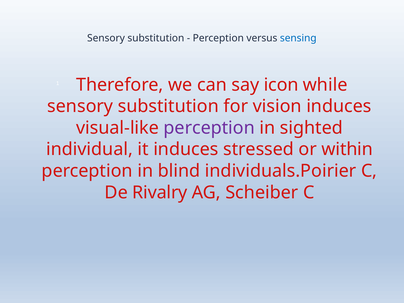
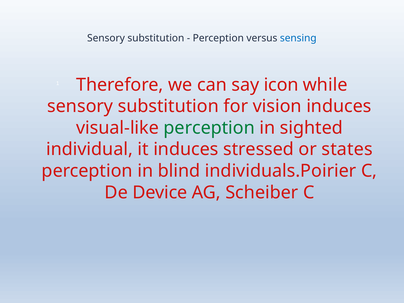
perception colour: purple -> green (209, 128)
within: within -> states (347, 149)
Rivalry: Rivalry -> Device (160, 193)
